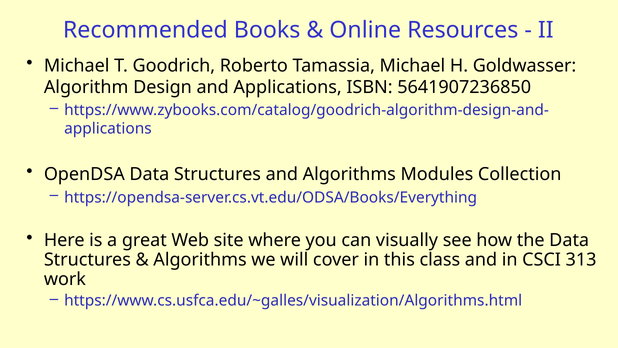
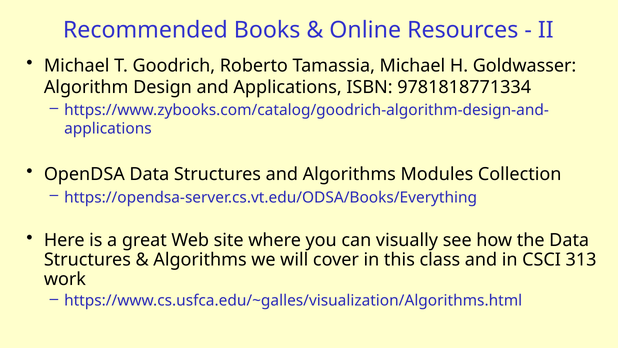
5641907236850: 5641907236850 -> 9781818771334 (464, 87)
